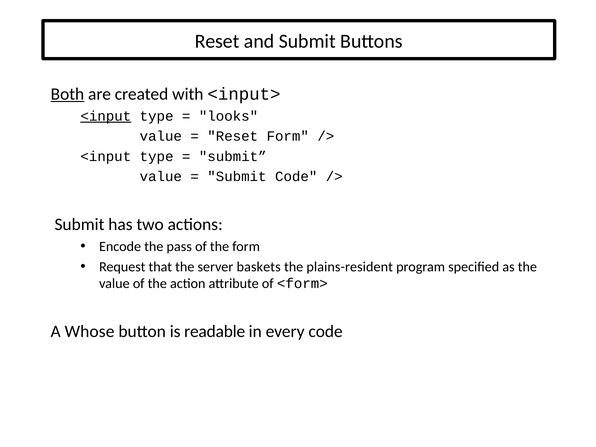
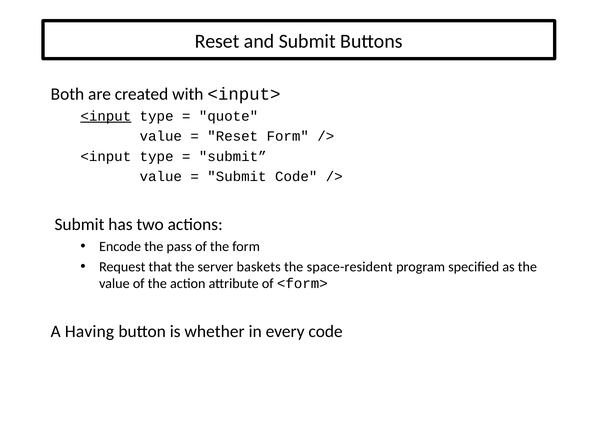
Both underline: present -> none (67, 94)
looks: looks -> quote (229, 116)
plains-resident: plains-resident -> space-resident (350, 267)
Whose: Whose -> Having (89, 332)
readable: readable -> whether (215, 332)
